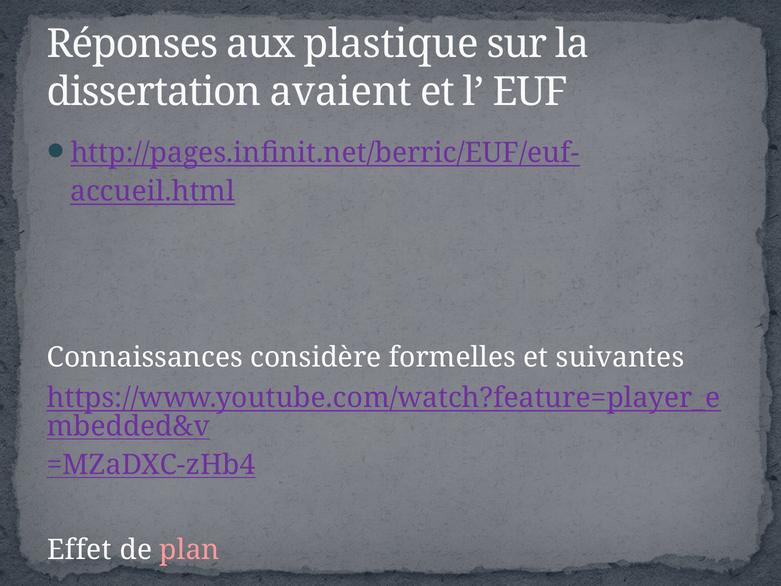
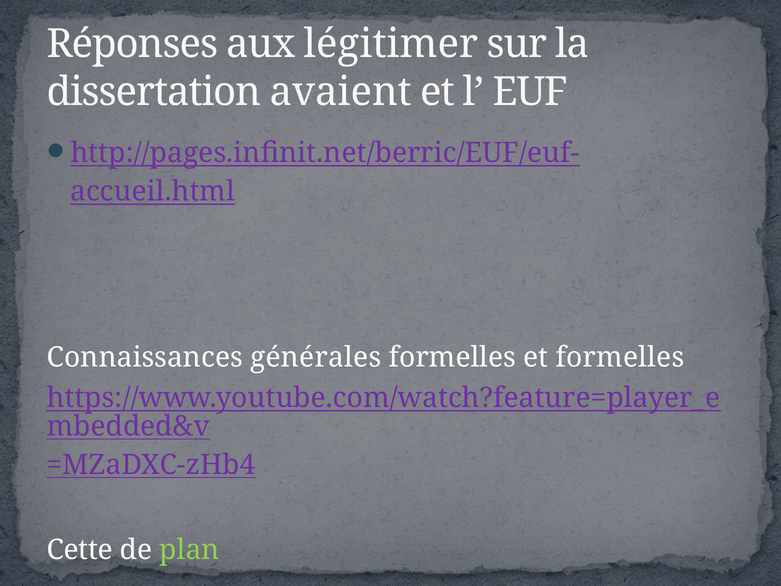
plastique: plastique -> légitimer (391, 44)
considère: considère -> générales (316, 357)
et suivantes: suivantes -> formelles (620, 357)
Effet: Effet -> Cette (80, 550)
plan colour: pink -> light green (190, 550)
